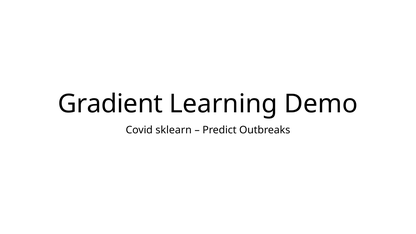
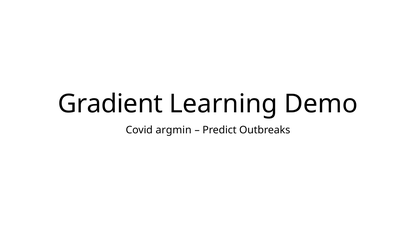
sklearn: sklearn -> argmin (174, 130)
